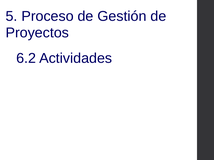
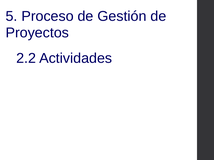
6.2: 6.2 -> 2.2 (26, 58)
